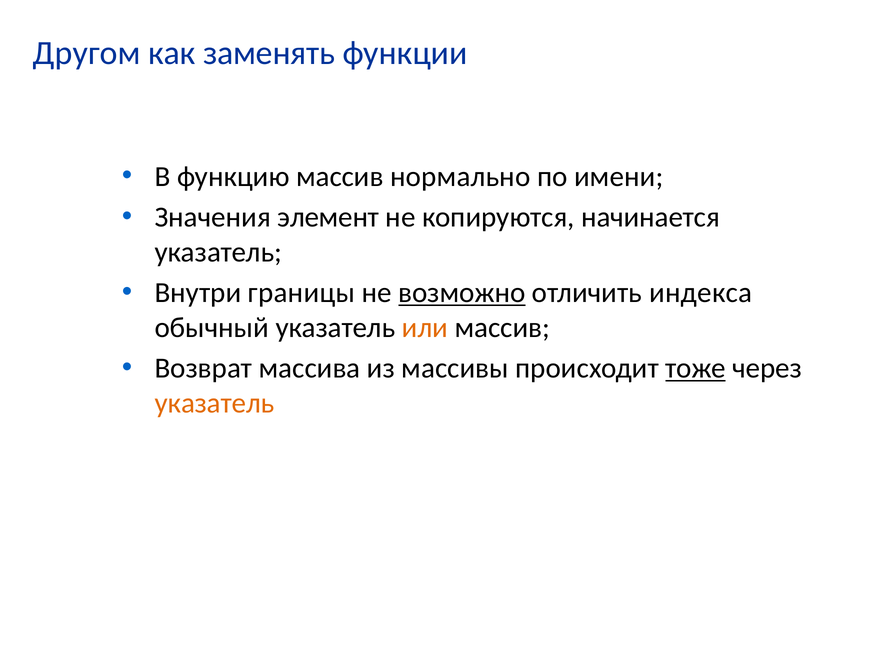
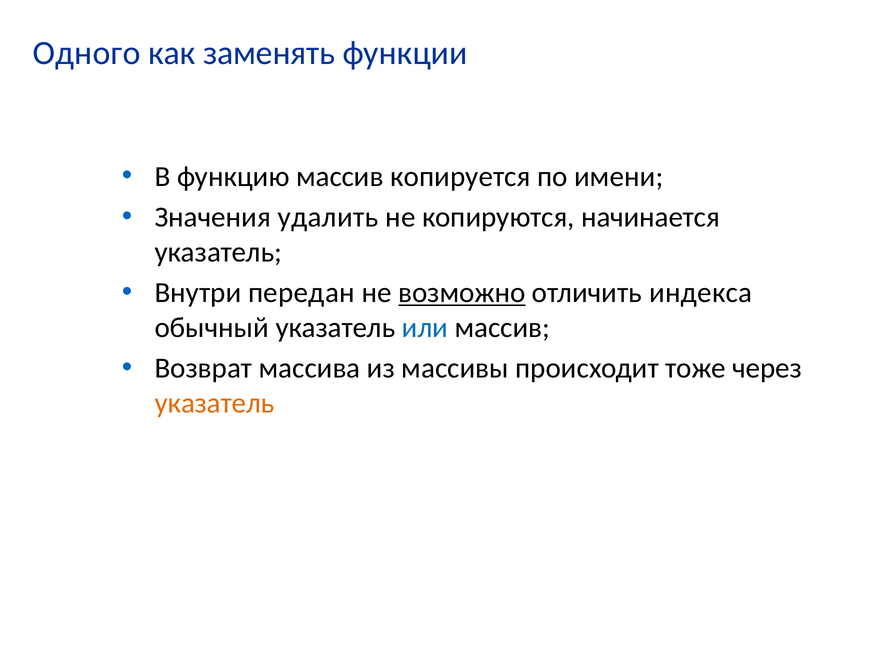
Другом: Другом -> Одного (87, 53)
нормально: нормально -> копируется (460, 176)
элемент: элемент -> удалить (328, 217)
границы: границы -> передан (301, 293)
или colour: orange -> blue (425, 328)
тоже underline: present -> none (696, 368)
